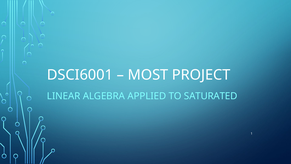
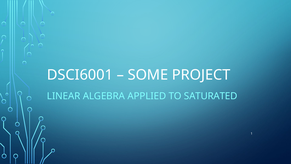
MOST: MOST -> SOME (148, 75)
